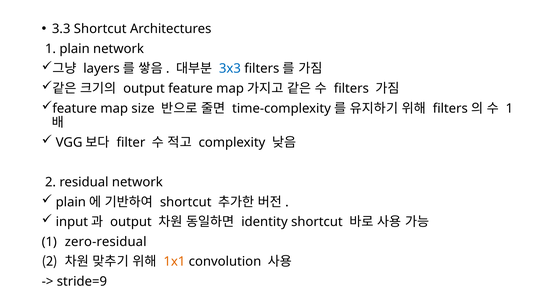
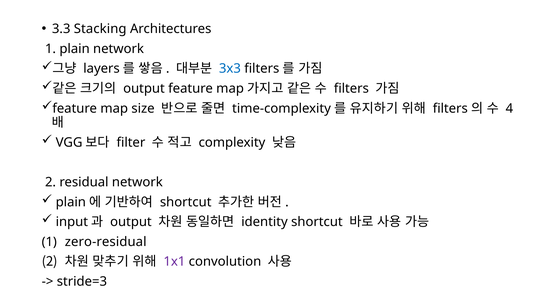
3.3 Shortcut: Shortcut -> Stacking (100, 29)
1: 1 -> 4 (509, 108)
1x1 colour: orange -> purple (174, 261)
stride=9: stride=9 -> stride=3 (82, 281)
